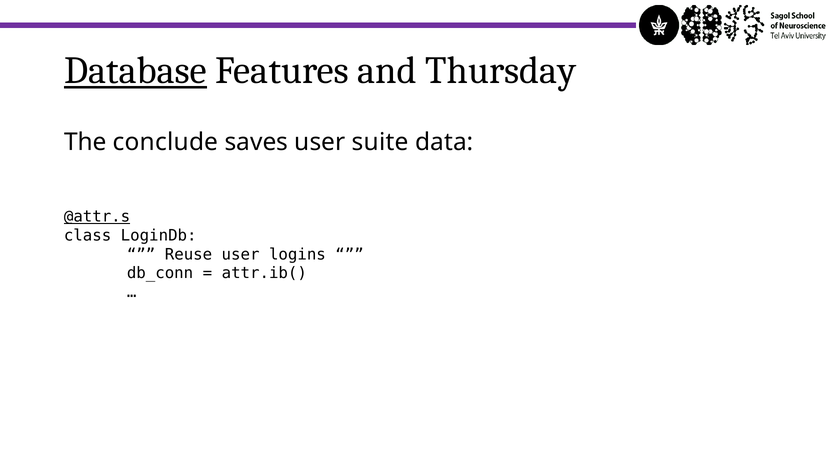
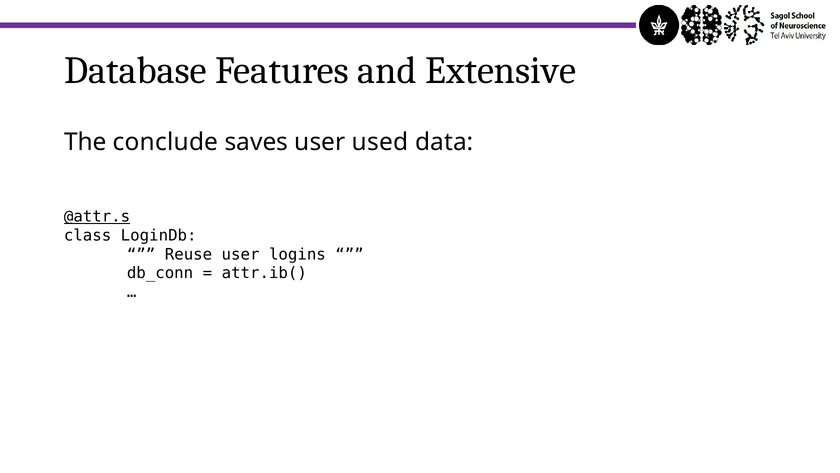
Database underline: present -> none (135, 71)
Thursday: Thursday -> Extensive (501, 71)
suite: suite -> used (380, 142)
